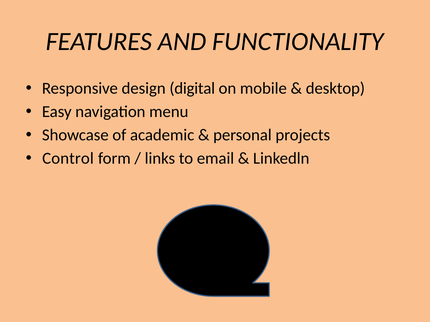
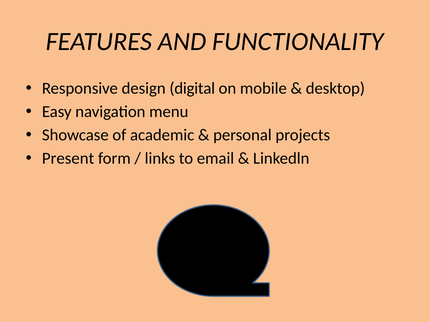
Control: Control -> Present (68, 159)
